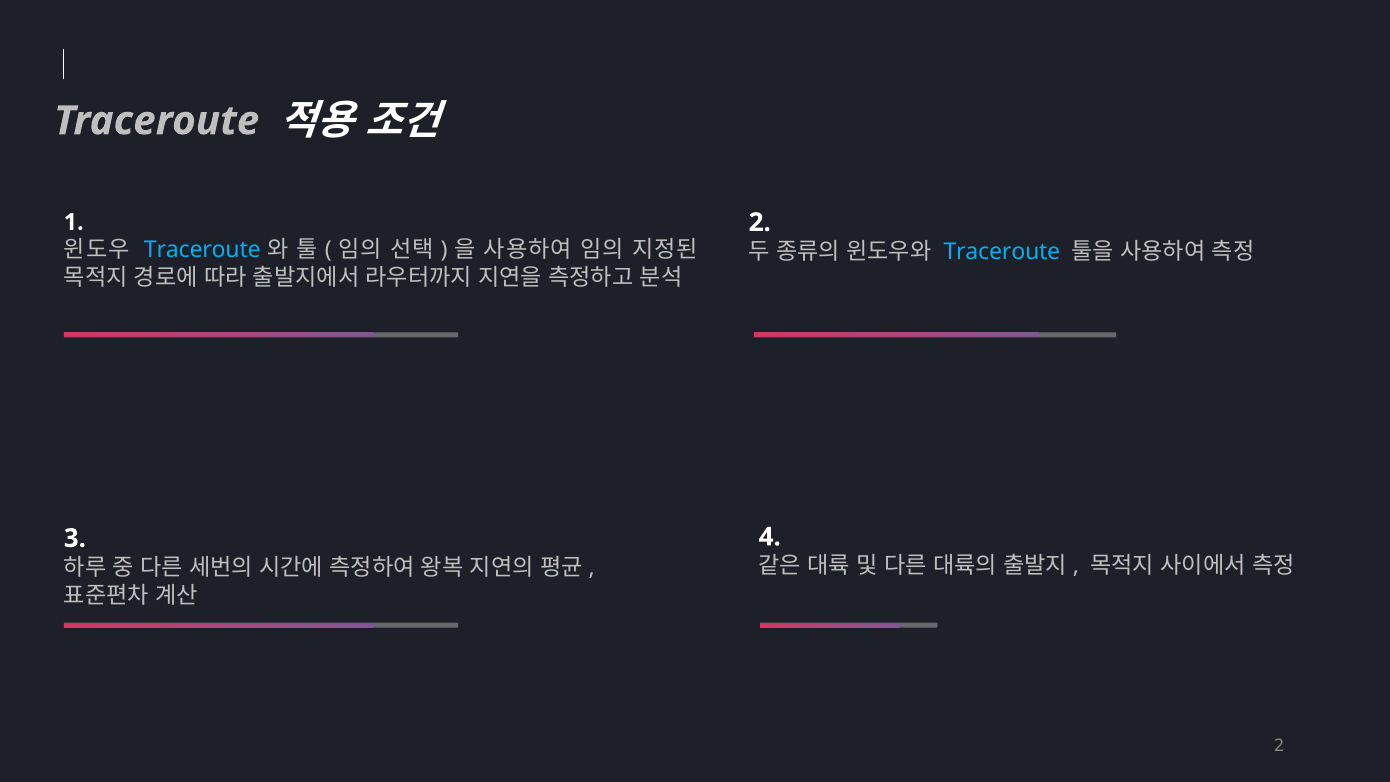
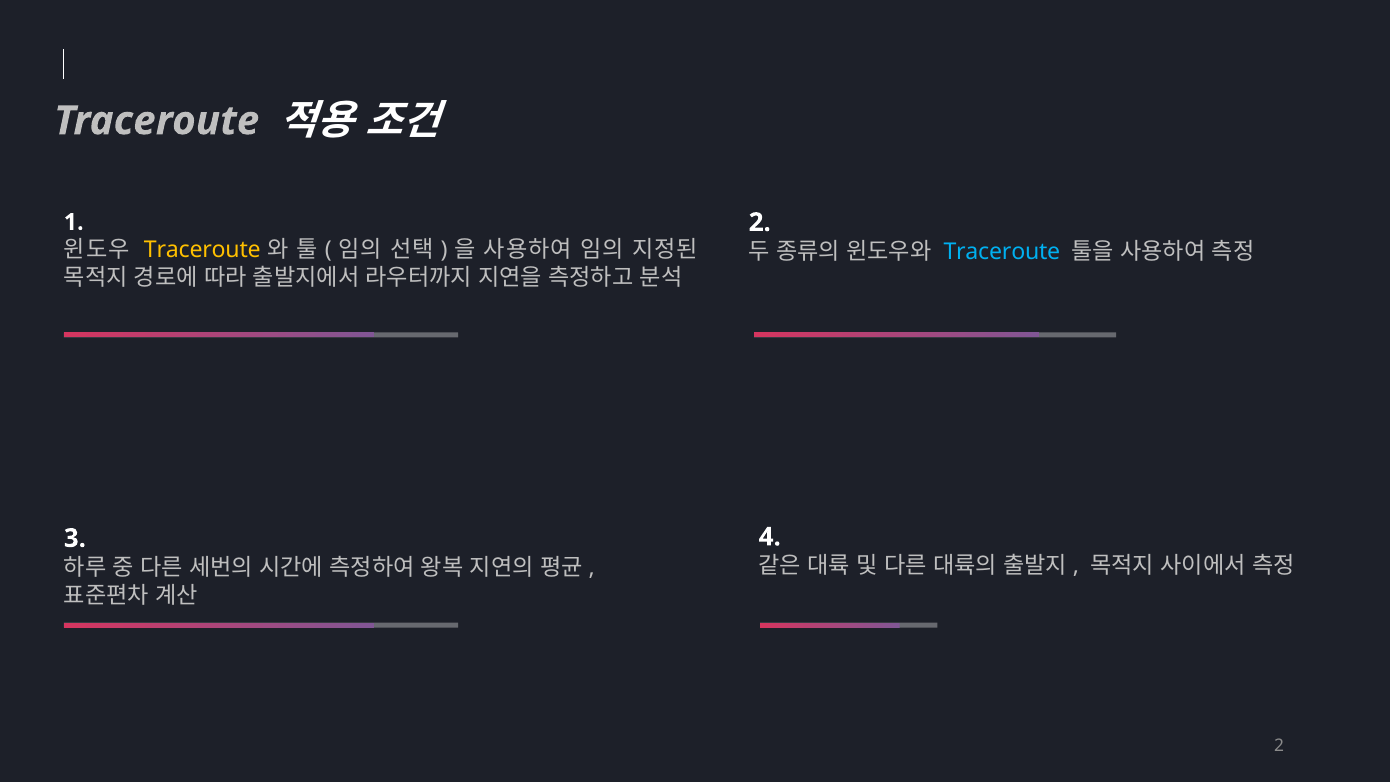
Traceroute colour: light blue -> yellow (202, 250)
